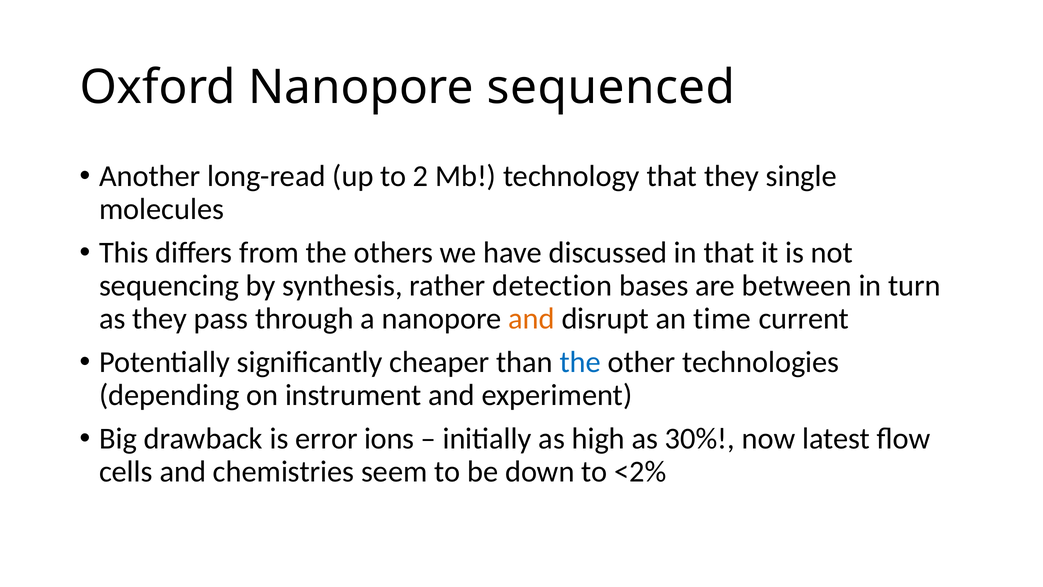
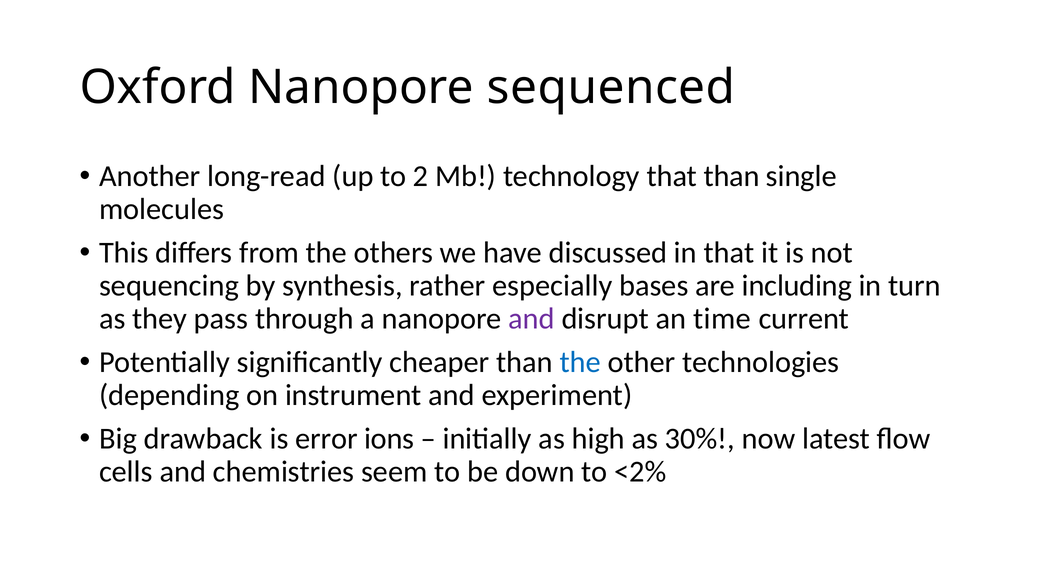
that they: they -> than (732, 176)
detection: detection -> especially (552, 286)
between: between -> including (797, 286)
and colour: orange -> purple (531, 318)
